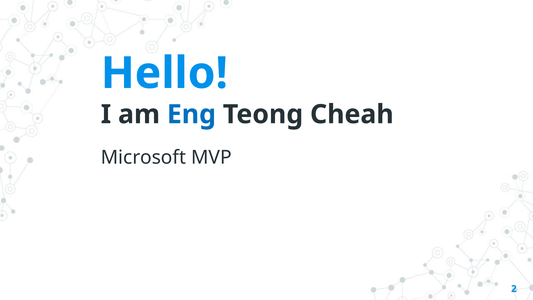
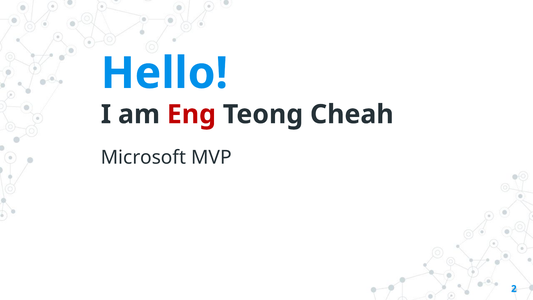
Eng colour: blue -> red (191, 114)
